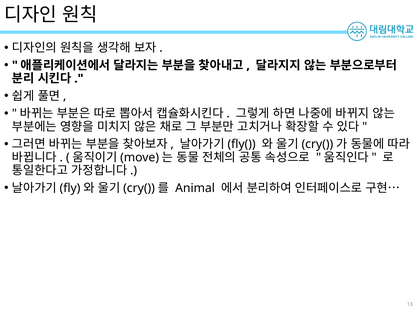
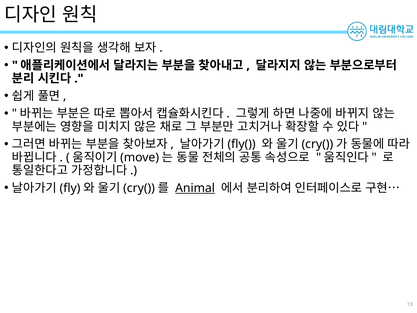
Animal underline: none -> present (195, 188)
